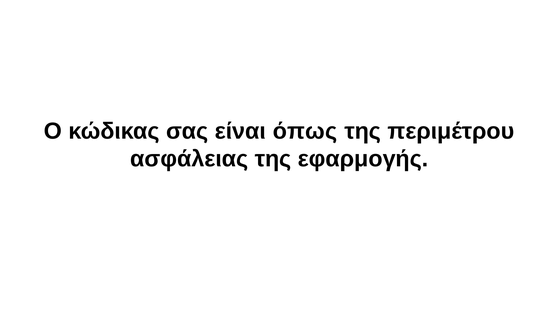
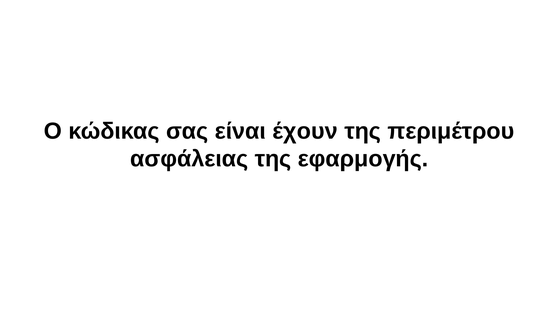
όπως: όπως -> έχουν (305, 131)
